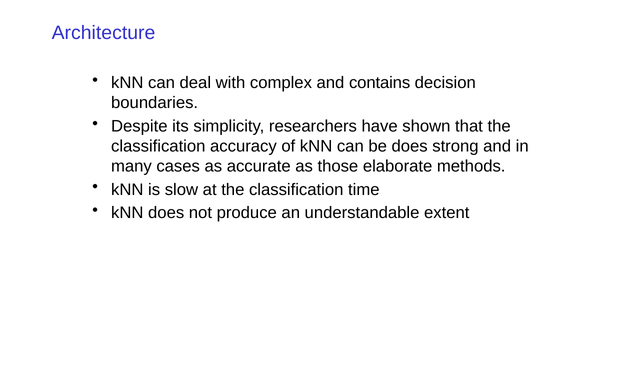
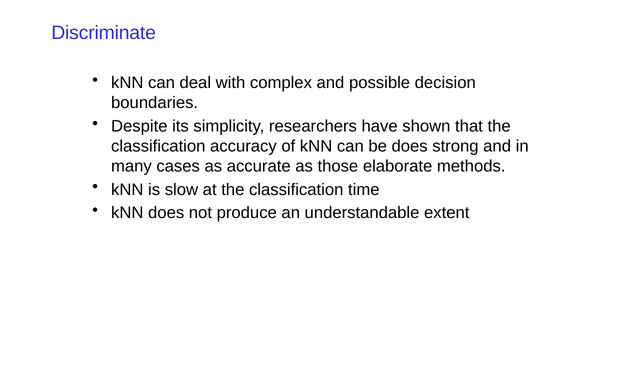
Architecture: Architecture -> Discriminate (104, 33)
contains: contains -> possible (380, 83)
